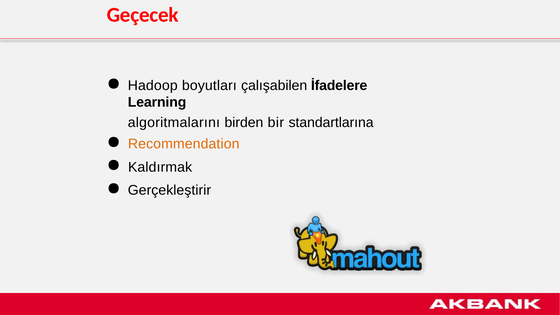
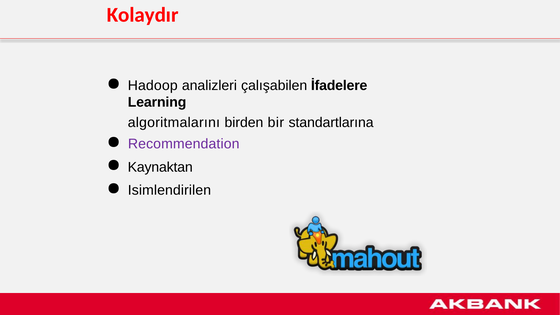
Geçecek: Geçecek -> Kolaydır (143, 15)
boyutları: boyutları -> analizleri (209, 86)
Recommendation colour: orange -> purple (184, 144)
Kaldırmak: Kaldırmak -> Kaynaktan (160, 167)
Gerçekleştirir: Gerçekleştirir -> Isimlendirilen (169, 190)
